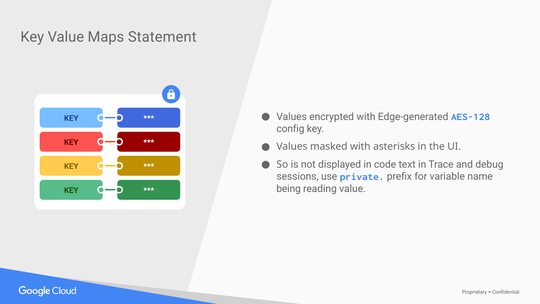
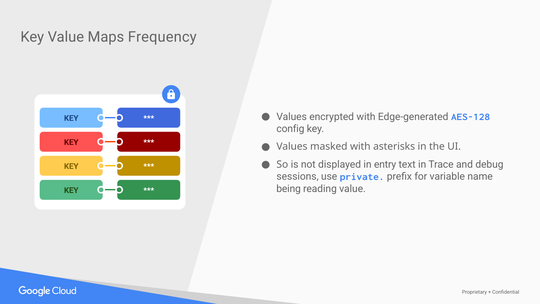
Statement: Statement -> Frequency (162, 37)
code: code -> entry (385, 164)
